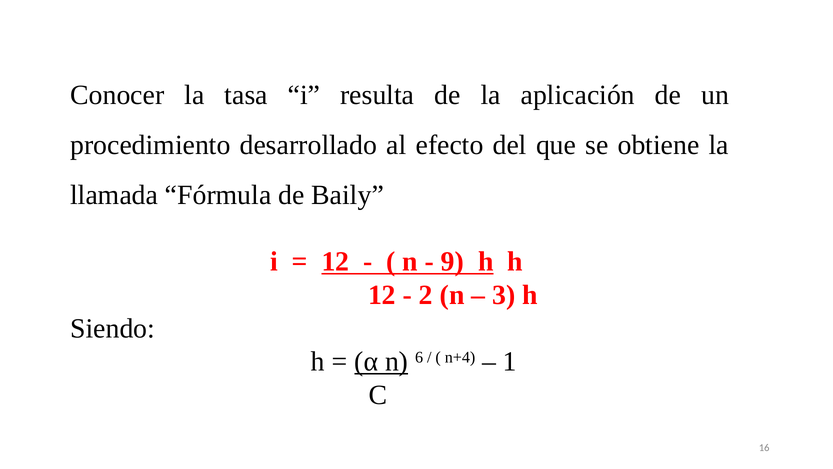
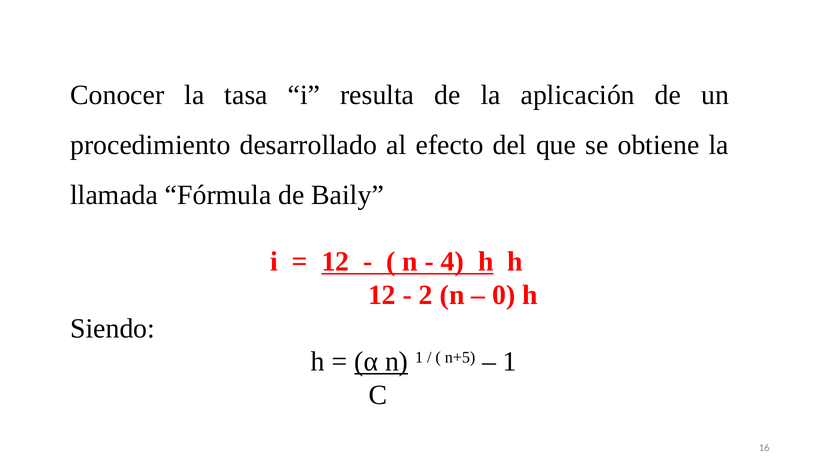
9: 9 -> 4 (453, 261)
3: 3 -> 0 (504, 295)
n 6: 6 -> 1 (419, 357)
n+4: n+4 -> n+5 (460, 357)
